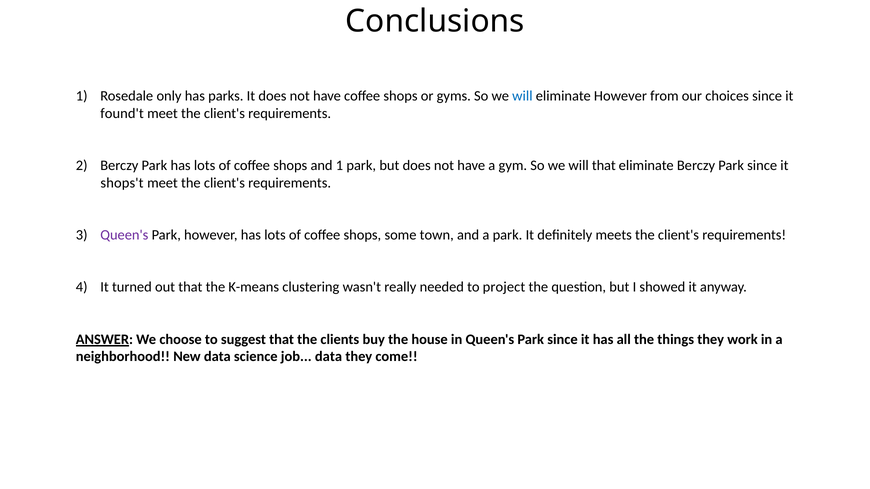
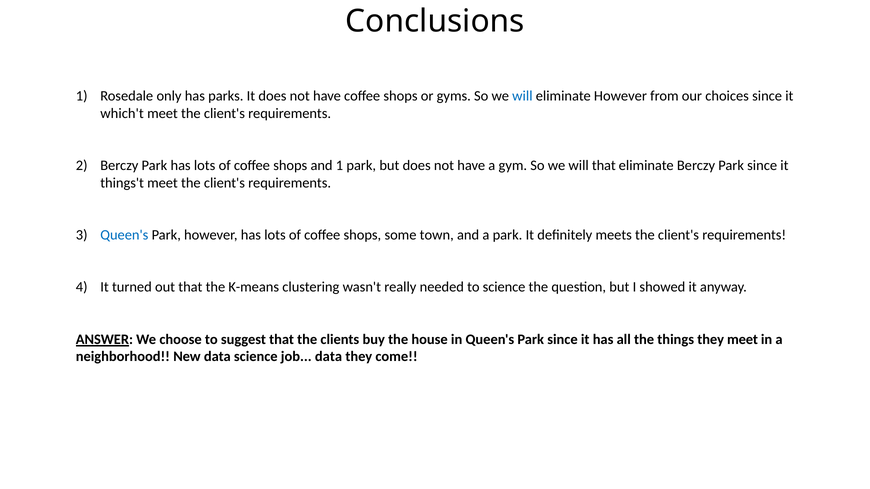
found't: found't -> which't (122, 113)
shops't: shops't -> things't (122, 183)
Queen's colour: purple -> blue (124, 235)
to project: project -> science (504, 287)
they work: work -> meet (743, 339)
